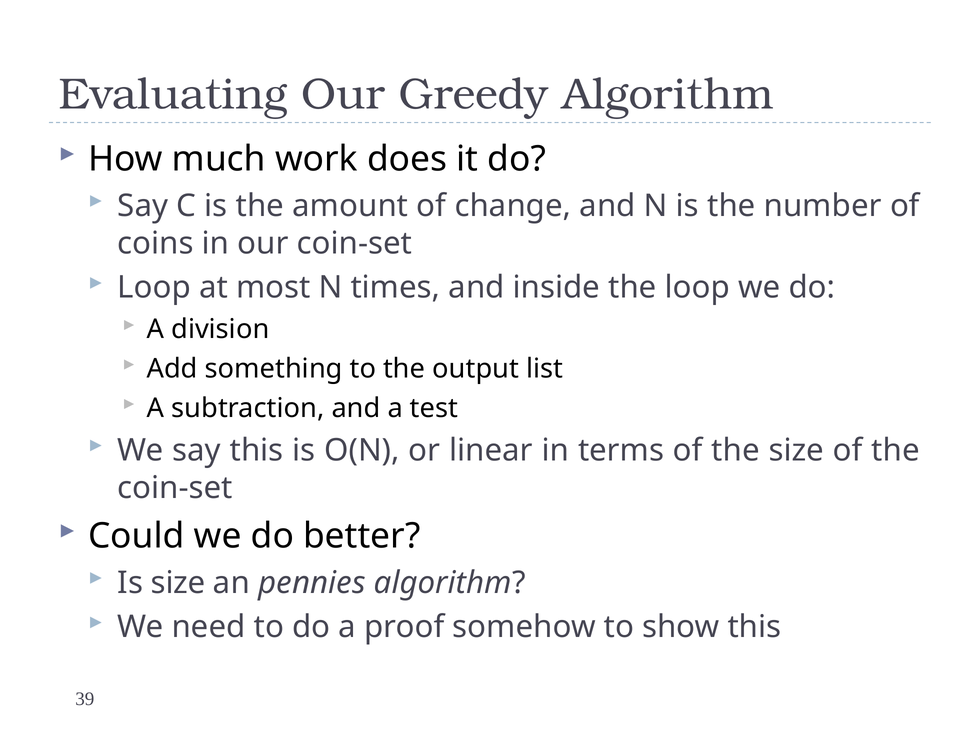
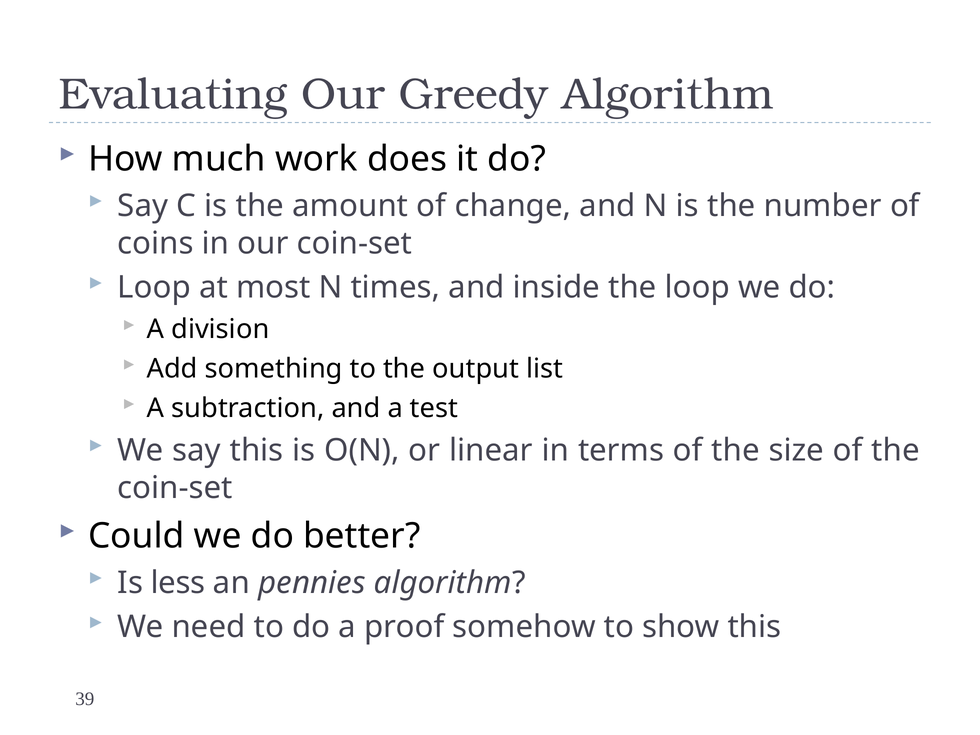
Is size: size -> less (178, 583)
